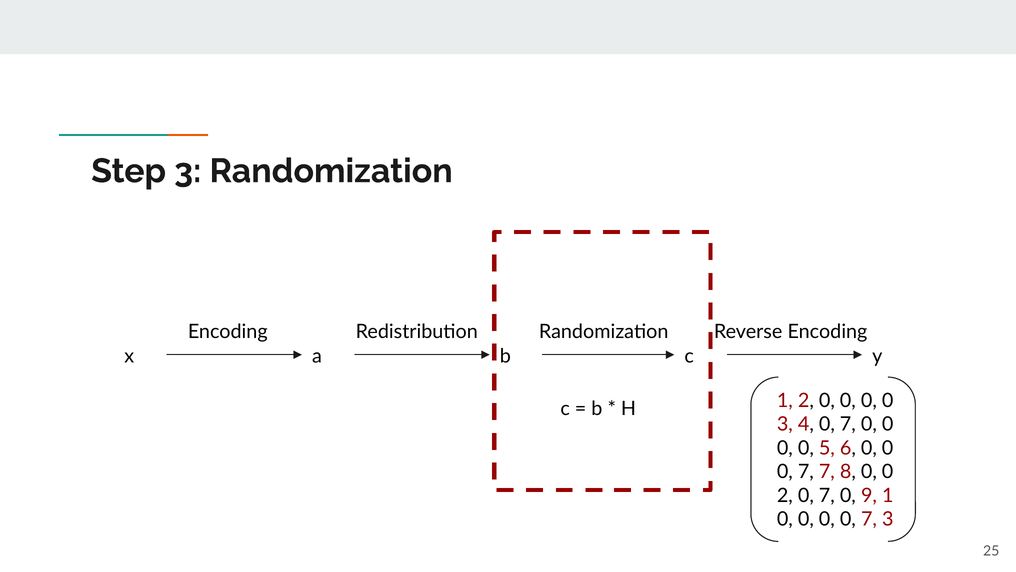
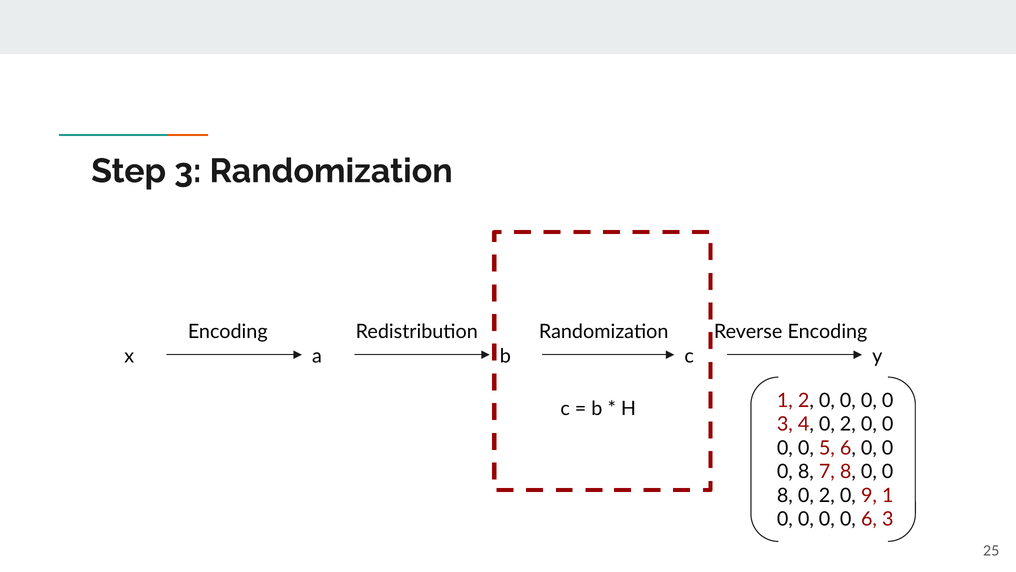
4 0 7: 7 -> 2 (848, 424)
7: 7 -> 8 (806, 471)
2: 2 -> 8 (785, 495)
7: 7 -> 2 (827, 495)
7: 7 -> 6 (869, 519)
